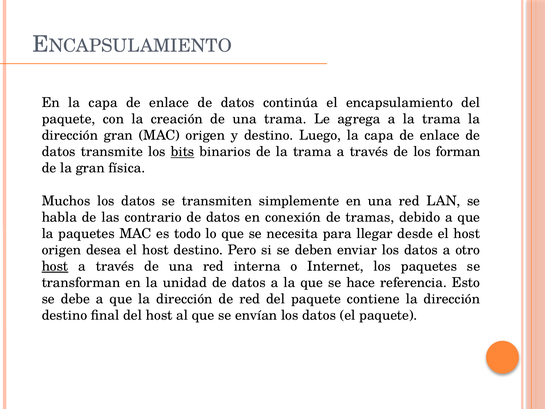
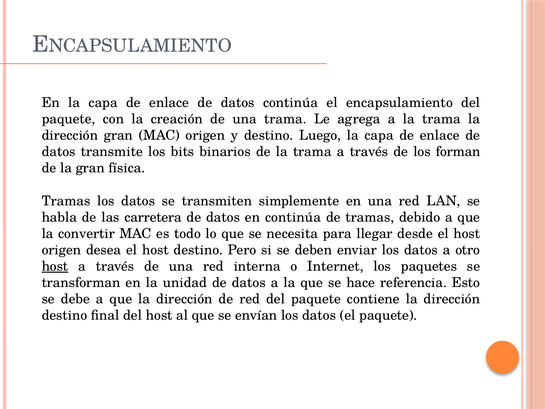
bits underline: present -> none (183, 152)
Muchos: Muchos -> Tramas (66, 201)
contrario: contrario -> carretera (153, 217)
en conexión: conexión -> continúa (293, 217)
la paquetes: paquetes -> convertir (87, 233)
